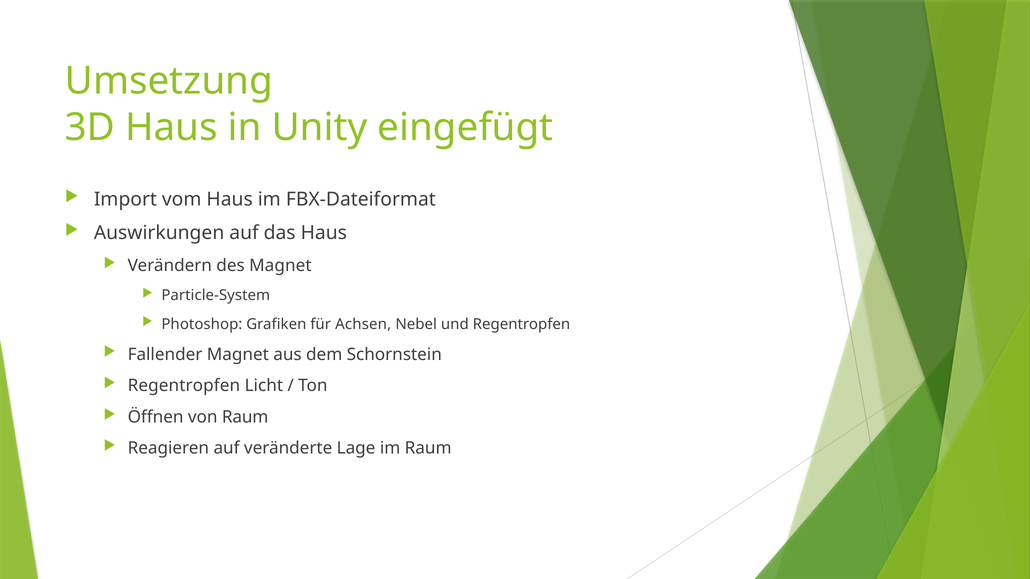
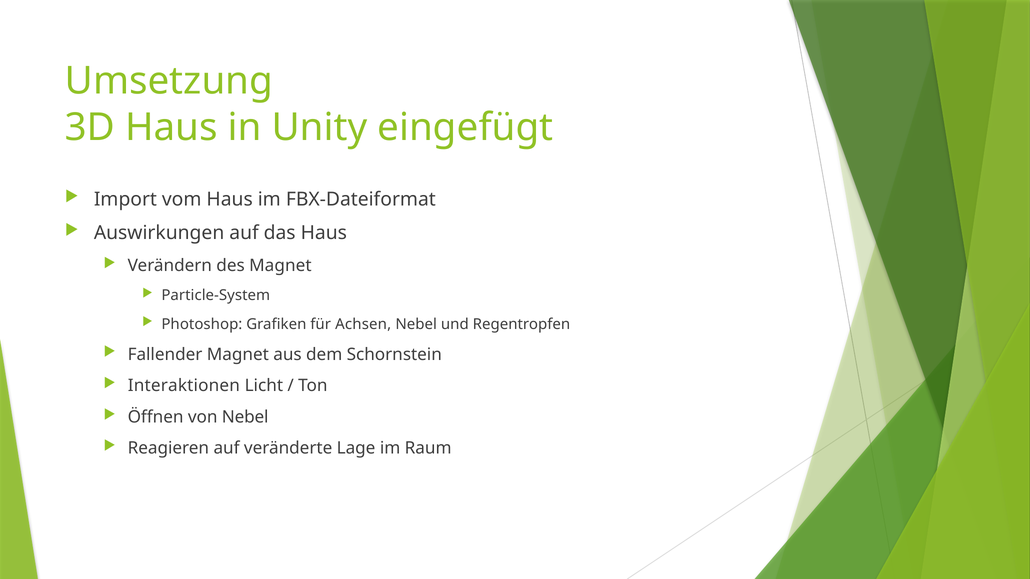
Regentropfen: Regentropfen -> Interaktionen (184, 386)
von Raum: Raum -> Nebel (245, 417)
